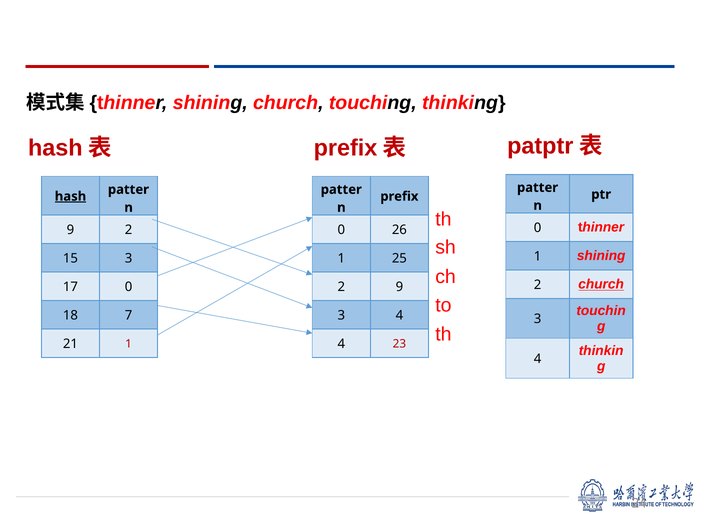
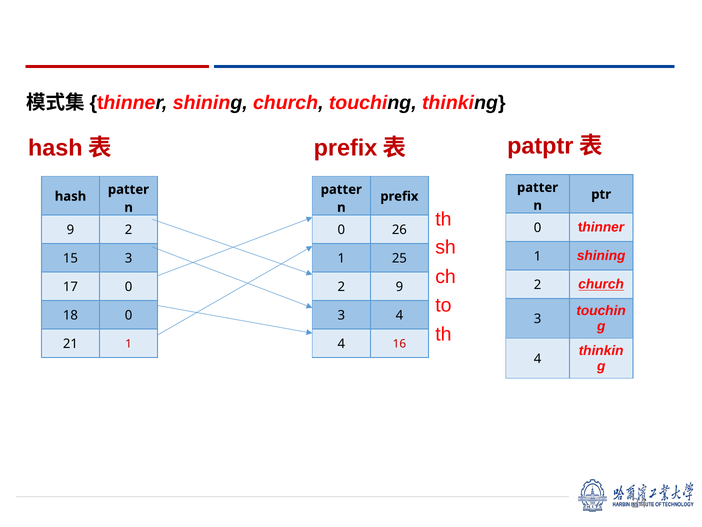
hash underline: present -> none (71, 196)
18 7: 7 -> 0 (129, 315)
23: 23 -> 16 (399, 344)
